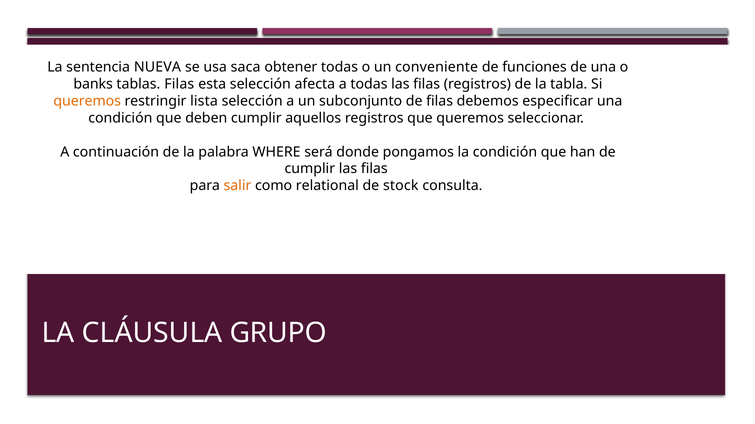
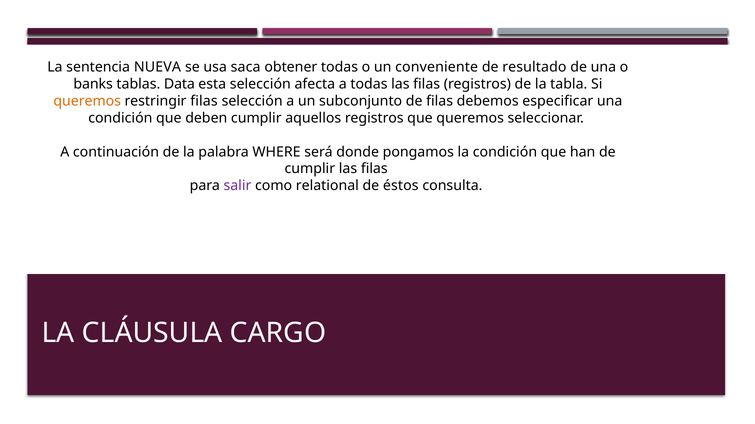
funciones: funciones -> resultado (534, 67)
tablas Filas: Filas -> Data (179, 84)
restringir lista: lista -> filas (204, 101)
salir colour: orange -> purple (237, 186)
stock: stock -> éstos (401, 186)
GRUPO: GRUPO -> CARGO (278, 334)
